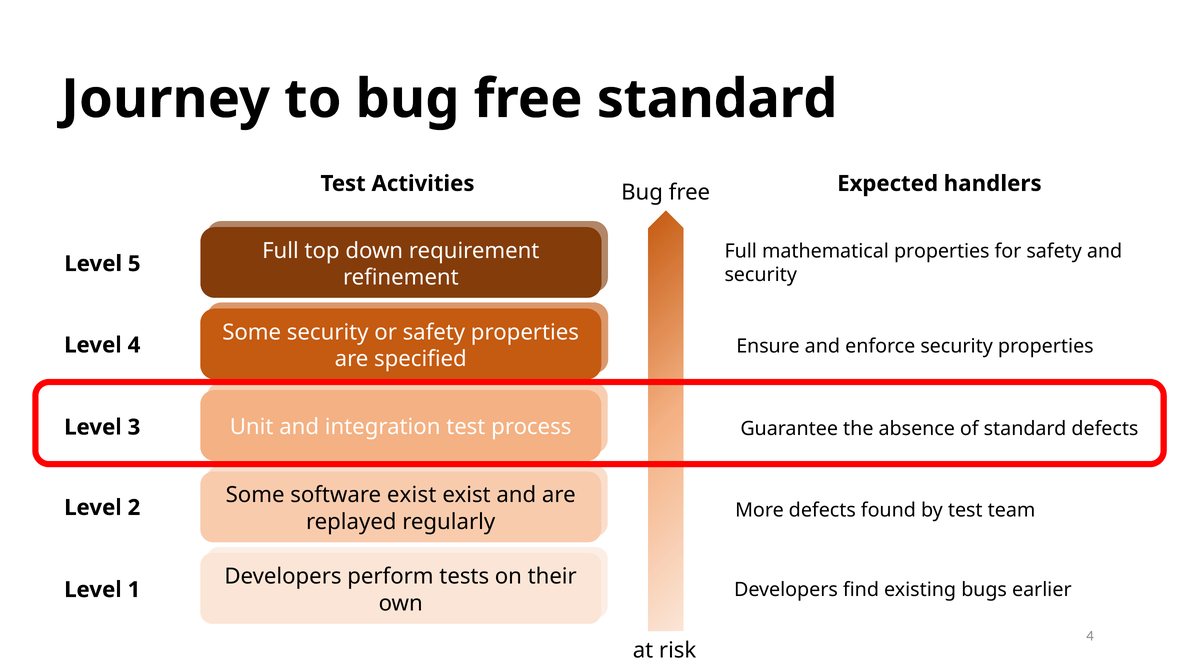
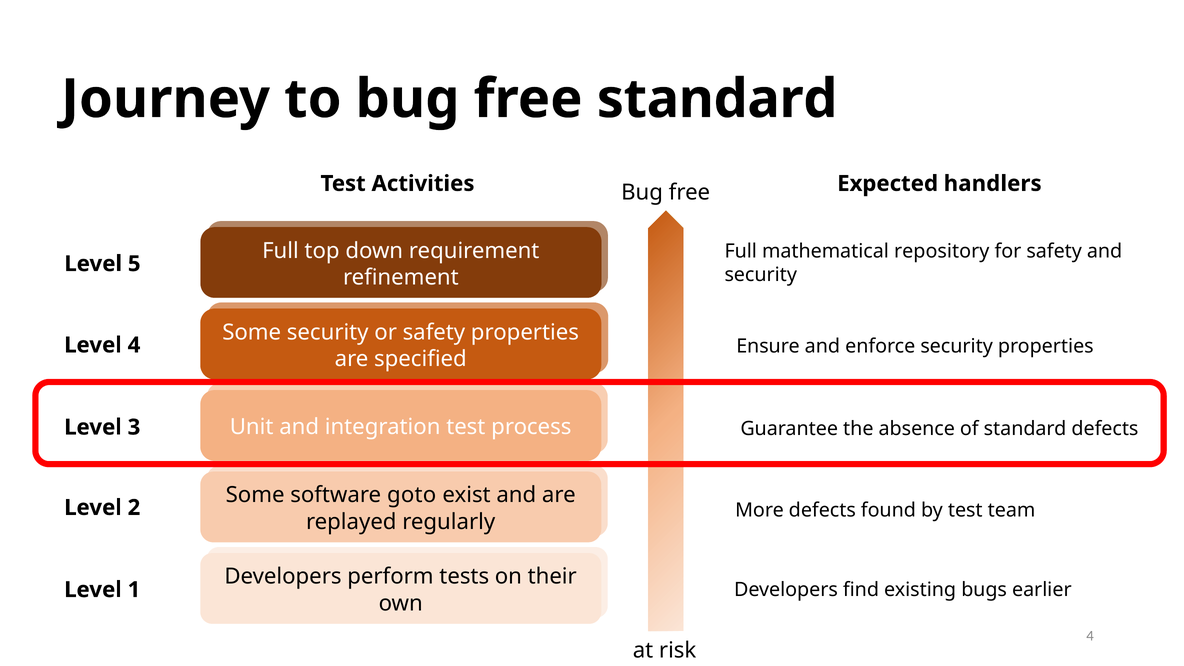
properties: properties -> repository (942, 251)
software exist: exist -> goto (412, 495)
